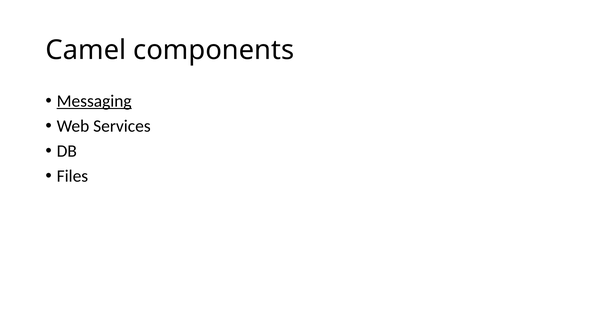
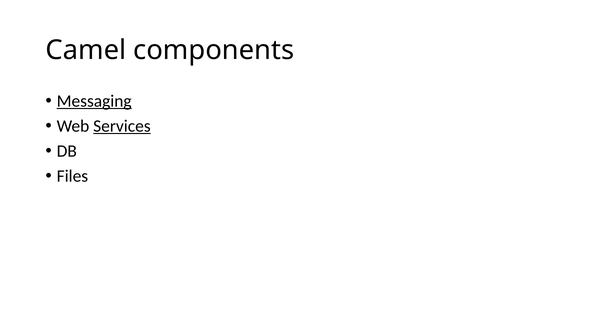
Services underline: none -> present (122, 126)
